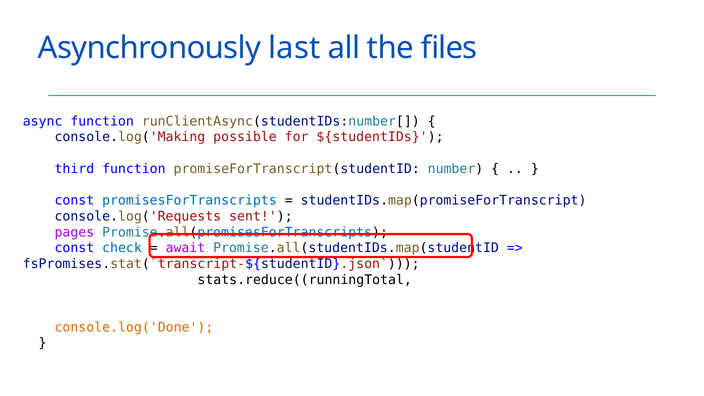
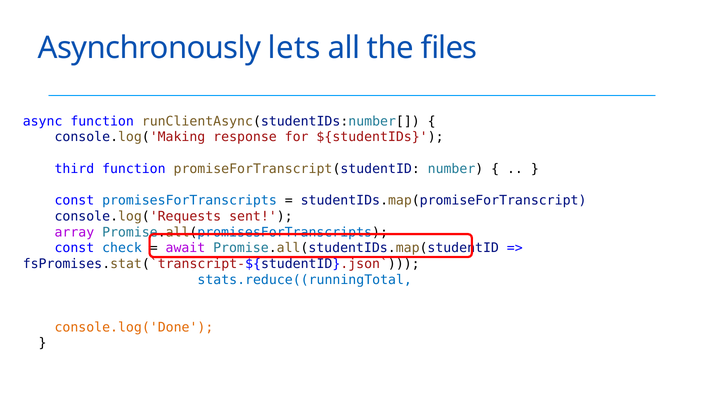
last: last -> lets (294, 48)
possible: possible -> response (245, 137)
pages: pages -> array (74, 232)
stats.reduce((runningTotal colour: black -> blue (305, 280)
